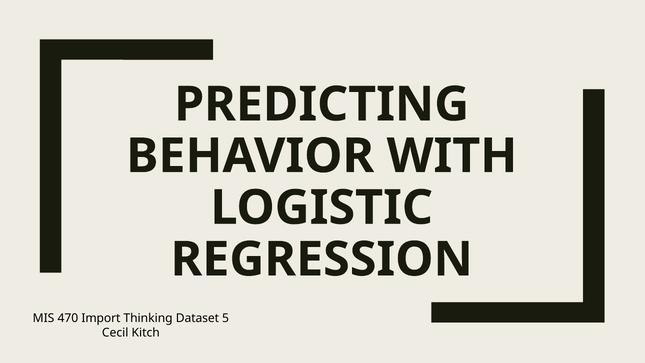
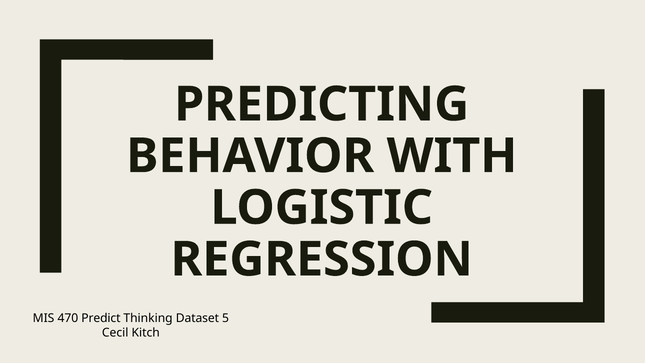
Import: Import -> Predict (101, 318)
